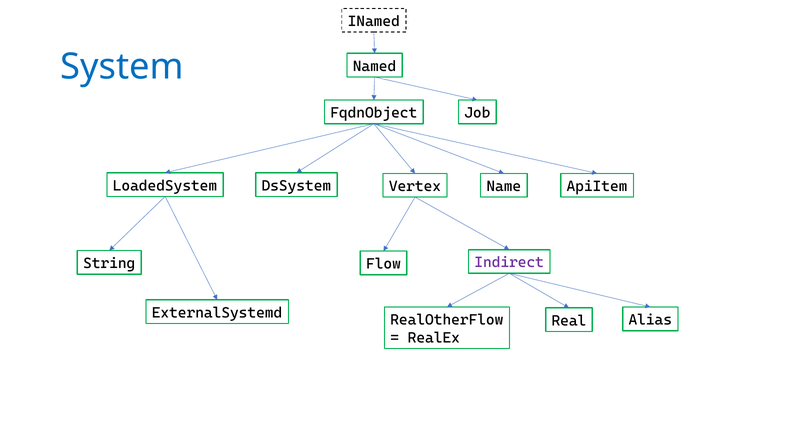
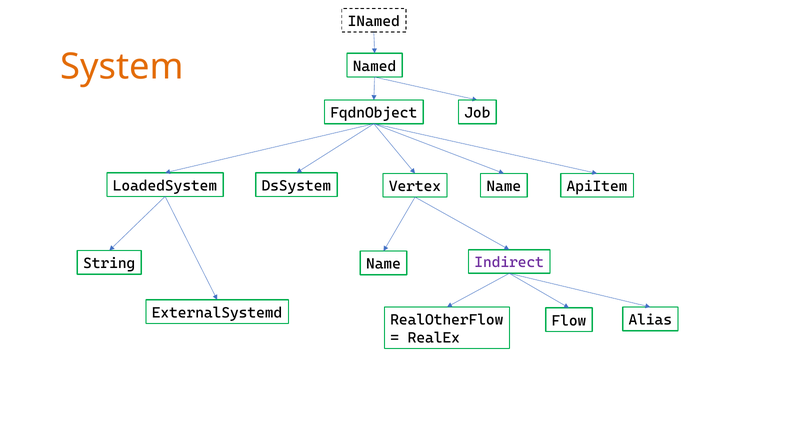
System colour: blue -> orange (122, 67)
Flow: Flow -> Name (383, 264)
Real: Real -> Flow (569, 321)
